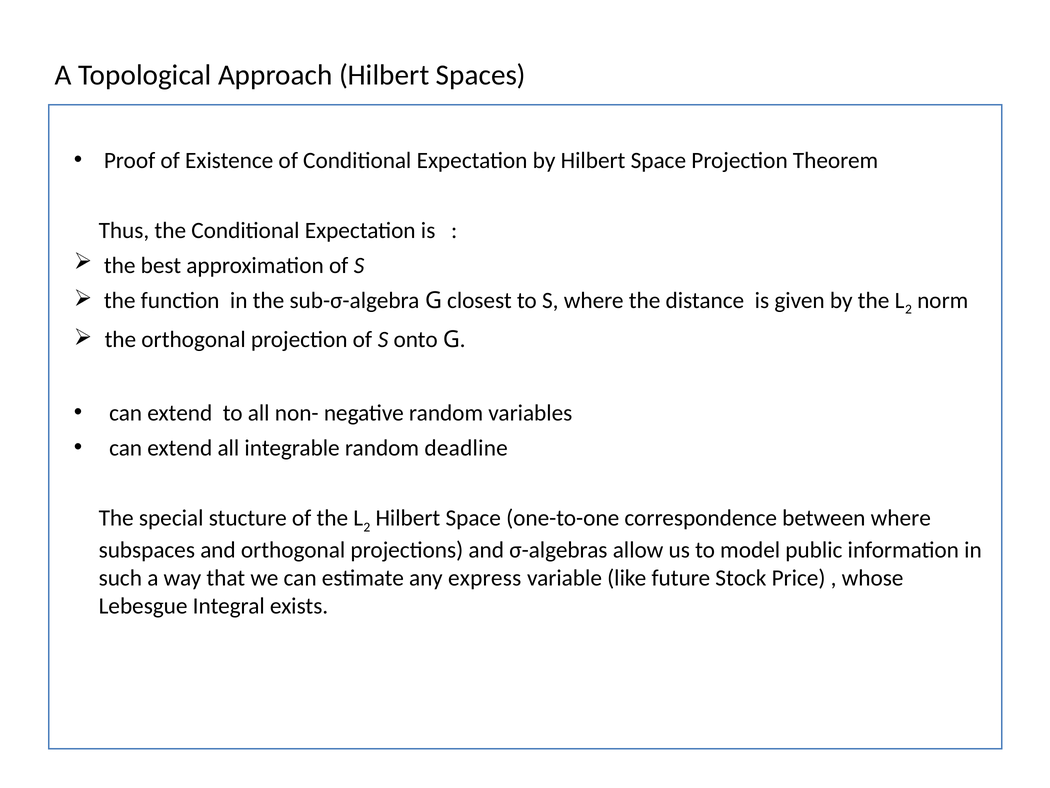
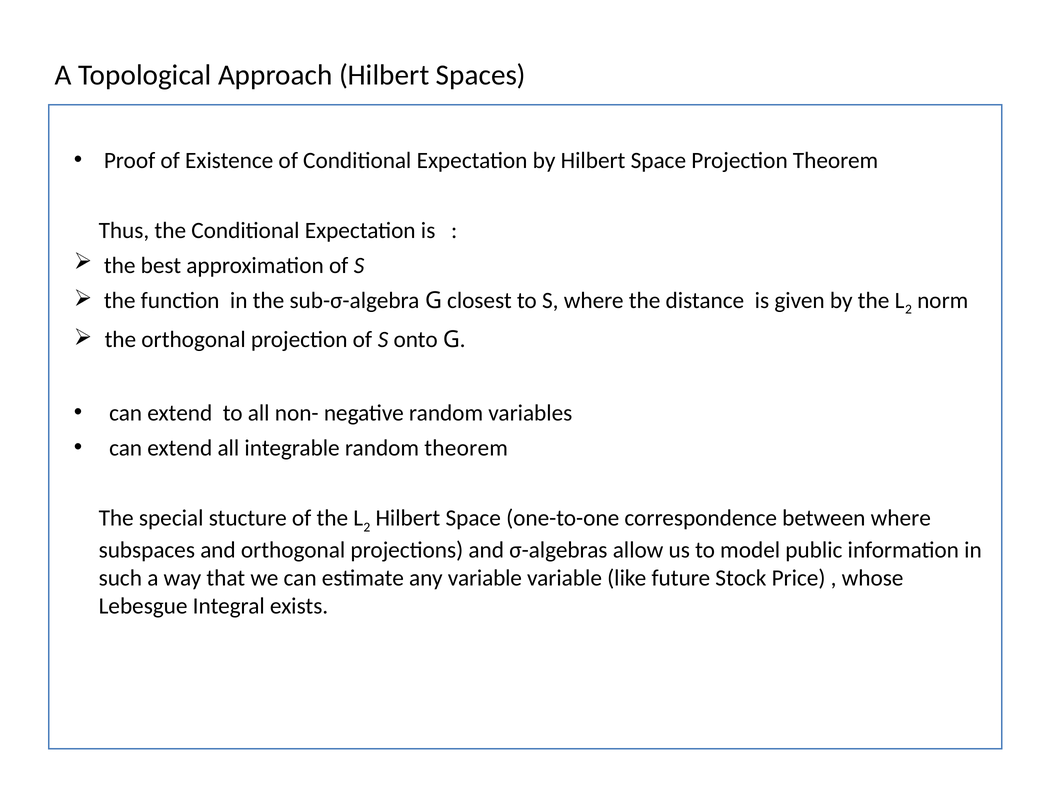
random deadline: deadline -> theorem (466, 448)
any express: express -> variable (485, 578)
